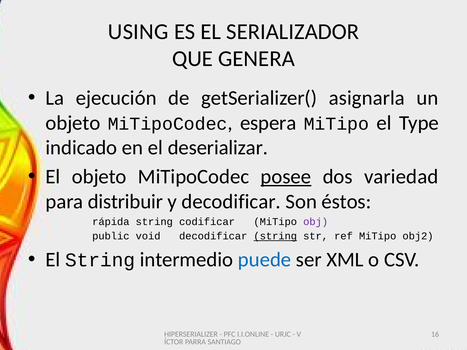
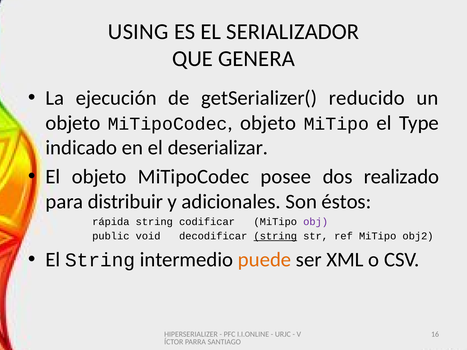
asignarla: asignarla -> reducido (367, 98)
espera: espera -> objeto (268, 123)
posee underline: present -> none (286, 177)
variedad: variedad -> realizado (401, 177)
y decodificar: decodificar -> adicionales (231, 202)
puede colour: blue -> orange (265, 260)
